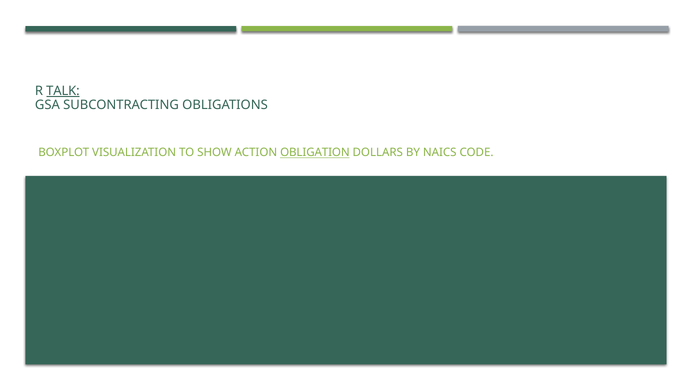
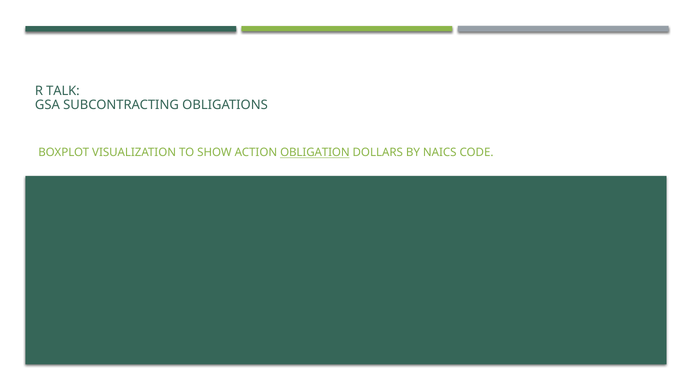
TALK underline: present -> none (63, 91)
